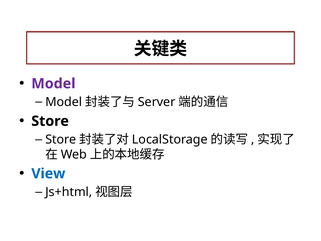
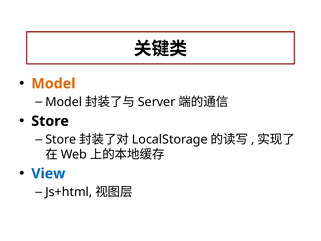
Model colour: purple -> orange (53, 84)
